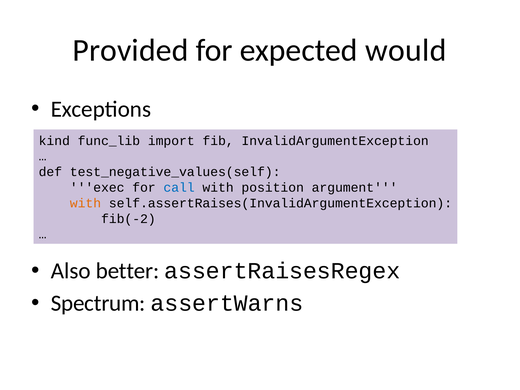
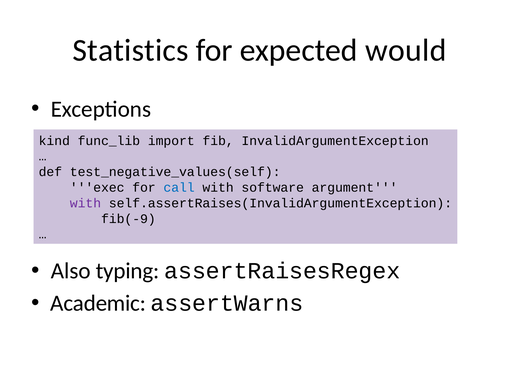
Provided: Provided -> Statistics (131, 50)
position: position -> software (273, 188)
with colour: orange -> purple (85, 203)
fib(-2: fib(-2 -> fib(-9 (128, 219)
better: better -> typing (128, 271)
Spectrum: Spectrum -> Academic (98, 303)
